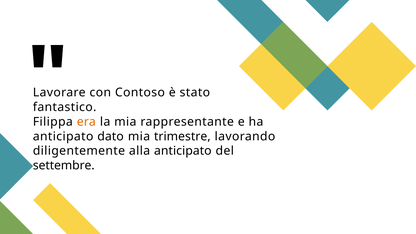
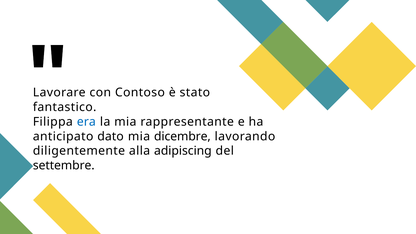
era colour: orange -> blue (86, 122)
trimestre: trimestre -> dicembre (182, 136)
alla anticipato: anticipato -> adipiscing (183, 151)
